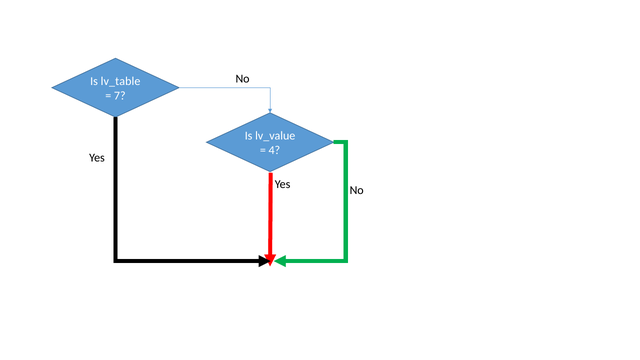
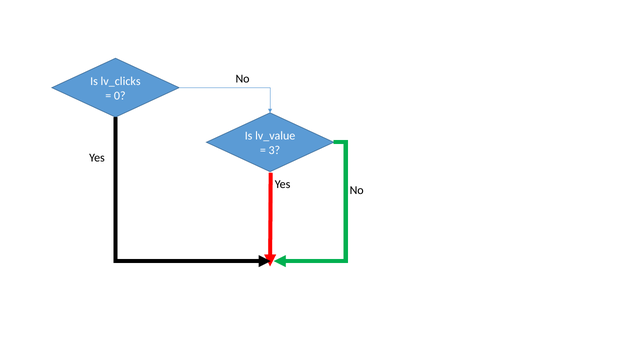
lv_table: lv_table -> lv_clicks (121, 81)
7: 7 -> 0 (120, 96)
4: 4 -> 3 (274, 150)
